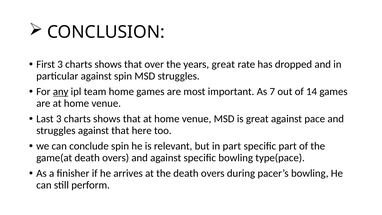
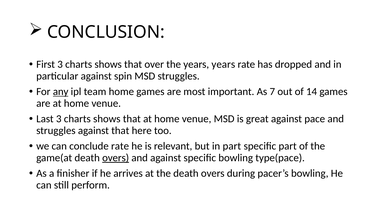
years great: great -> years (223, 64)
conclude spin: spin -> rate (120, 146)
overs underline: none -> present (116, 158)
